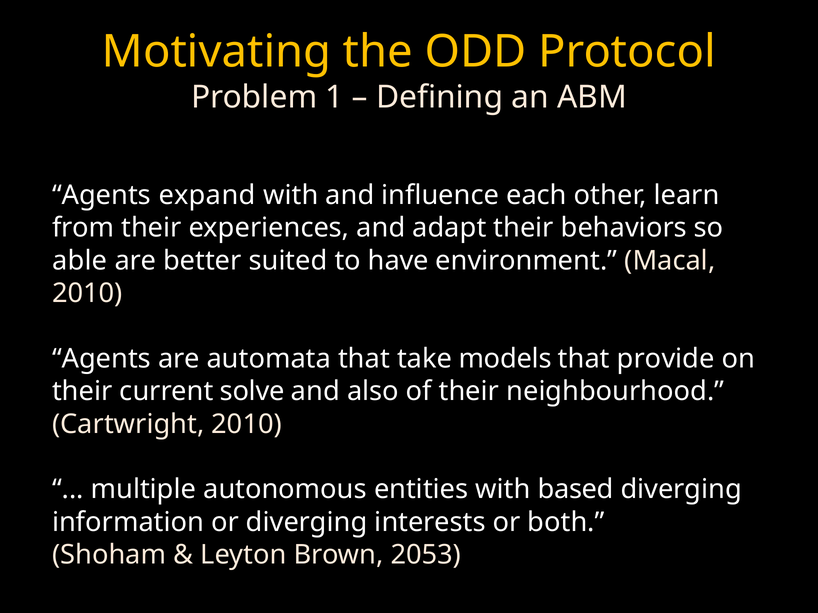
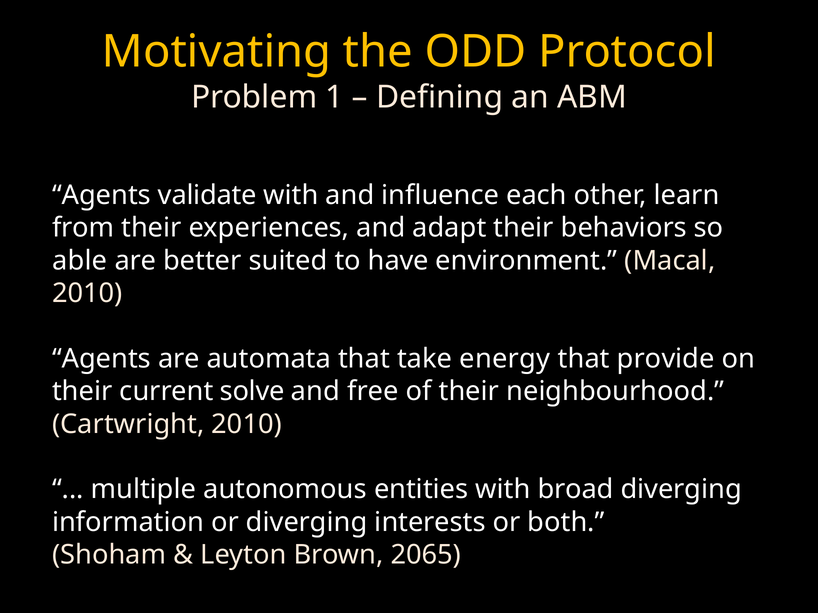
expand: expand -> validate (207, 195)
models: models -> energy (505, 359)
also: also -> free (373, 392)
based: based -> broad (576, 490)
2053: 2053 -> 2065 (426, 555)
